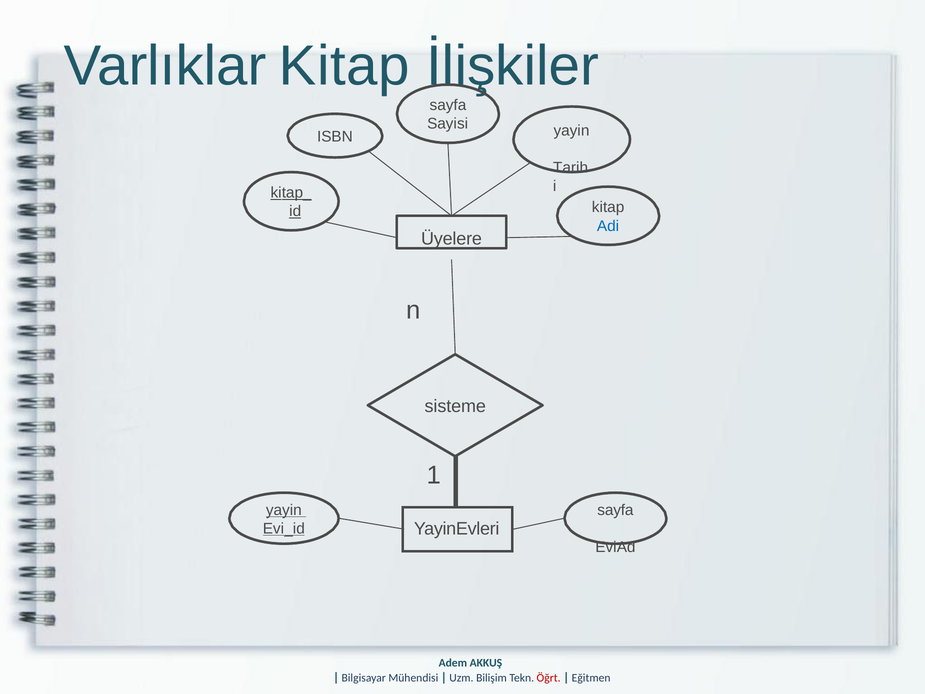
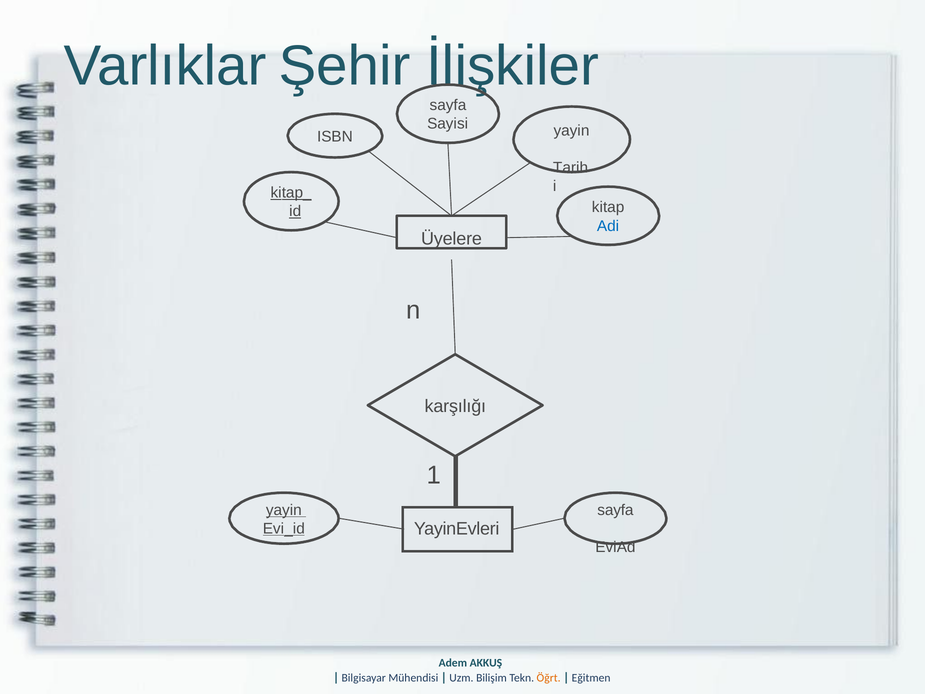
Varlıklar Kitap: Kitap -> Şehir (345, 66)
sisteme: sisteme -> karşılığı (455, 406)
Öğrt colour: red -> orange (549, 678)
